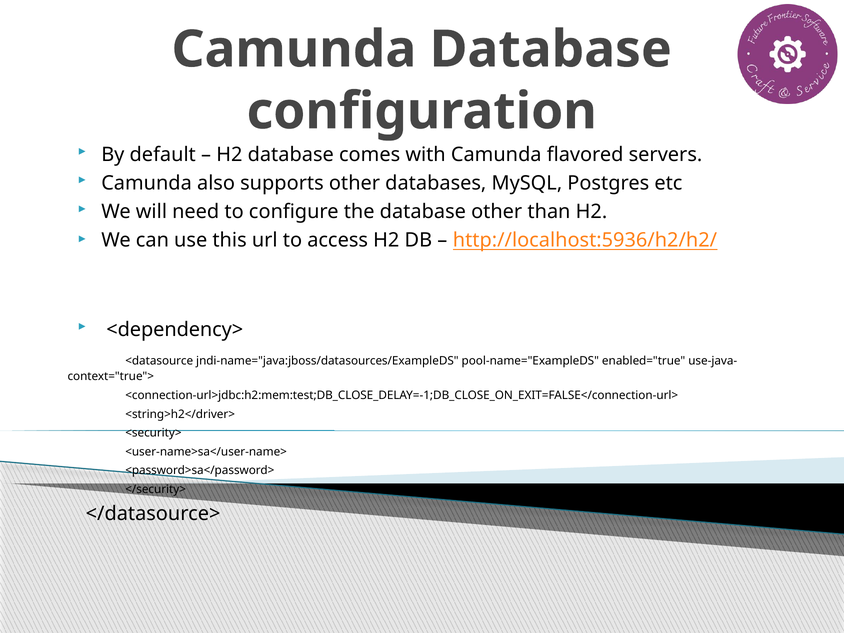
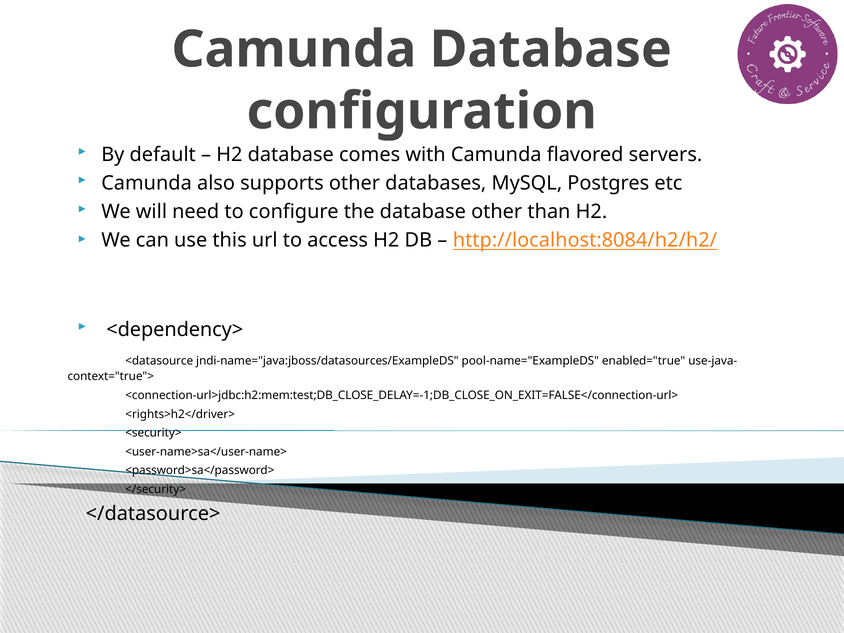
http://localhost:5936/h2/h2/: http://localhost:5936/h2/h2/ -> http://localhost:8084/h2/h2/ (585, 240)
<string>h2</driver>: <string>h2</driver> -> <rights>h2</driver> (180, 414)
